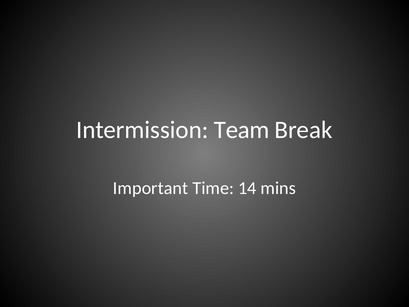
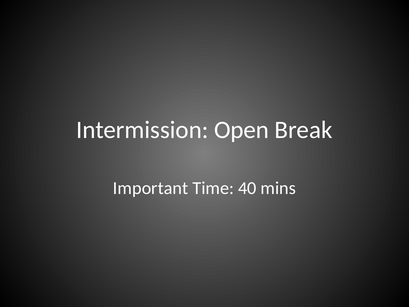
Team: Team -> Open (242, 130)
14: 14 -> 40 (247, 188)
